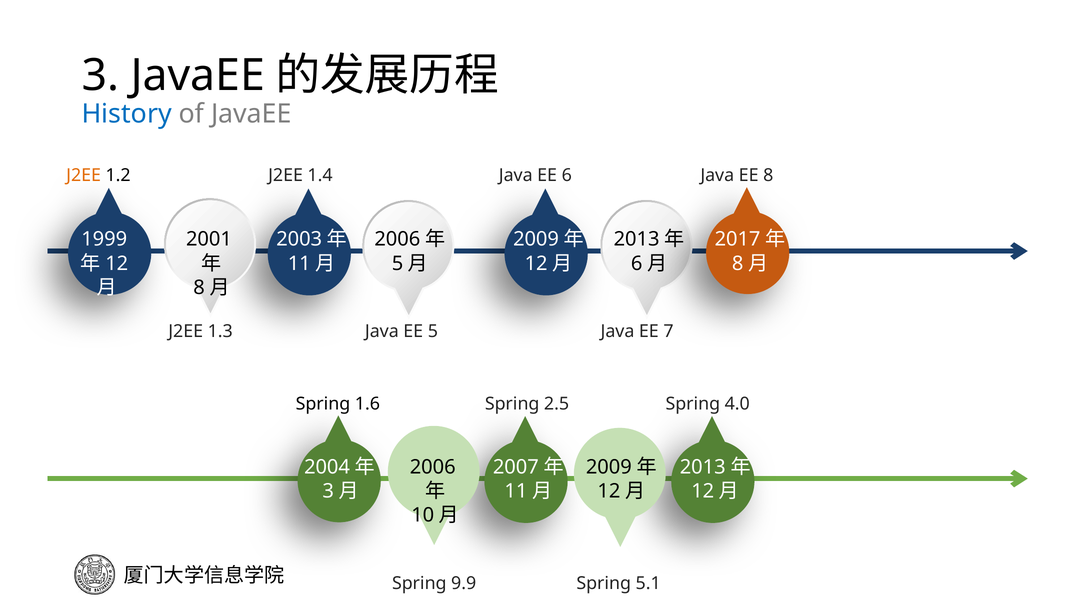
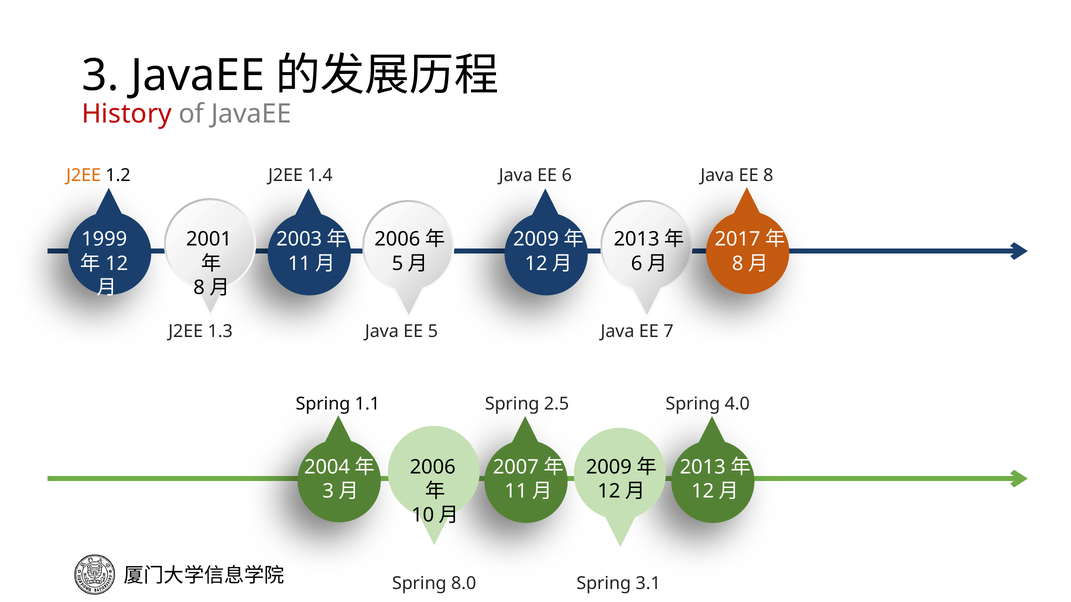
History colour: blue -> red (127, 114)
1.6: 1.6 -> 1.1 (367, 404)
9.9: 9.9 -> 8.0 (464, 584)
5.1: 5.1 -> 3.1 (648, 584)
